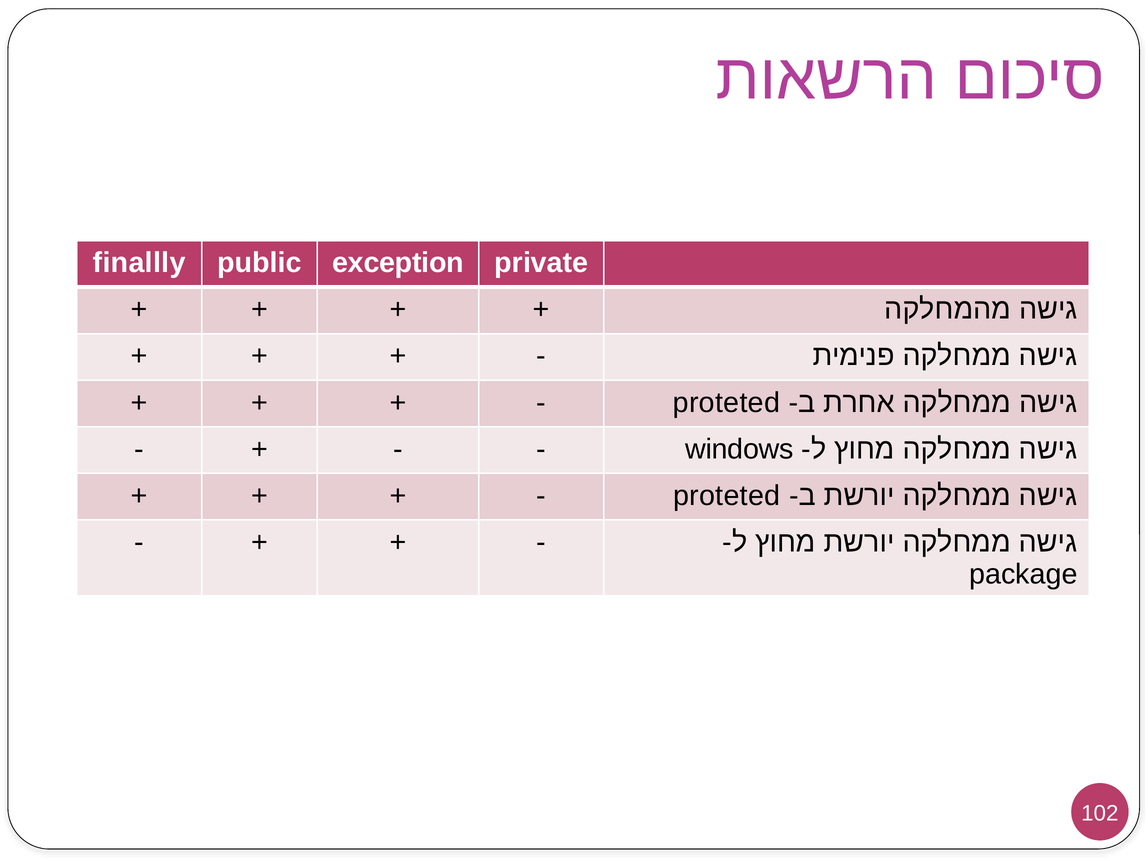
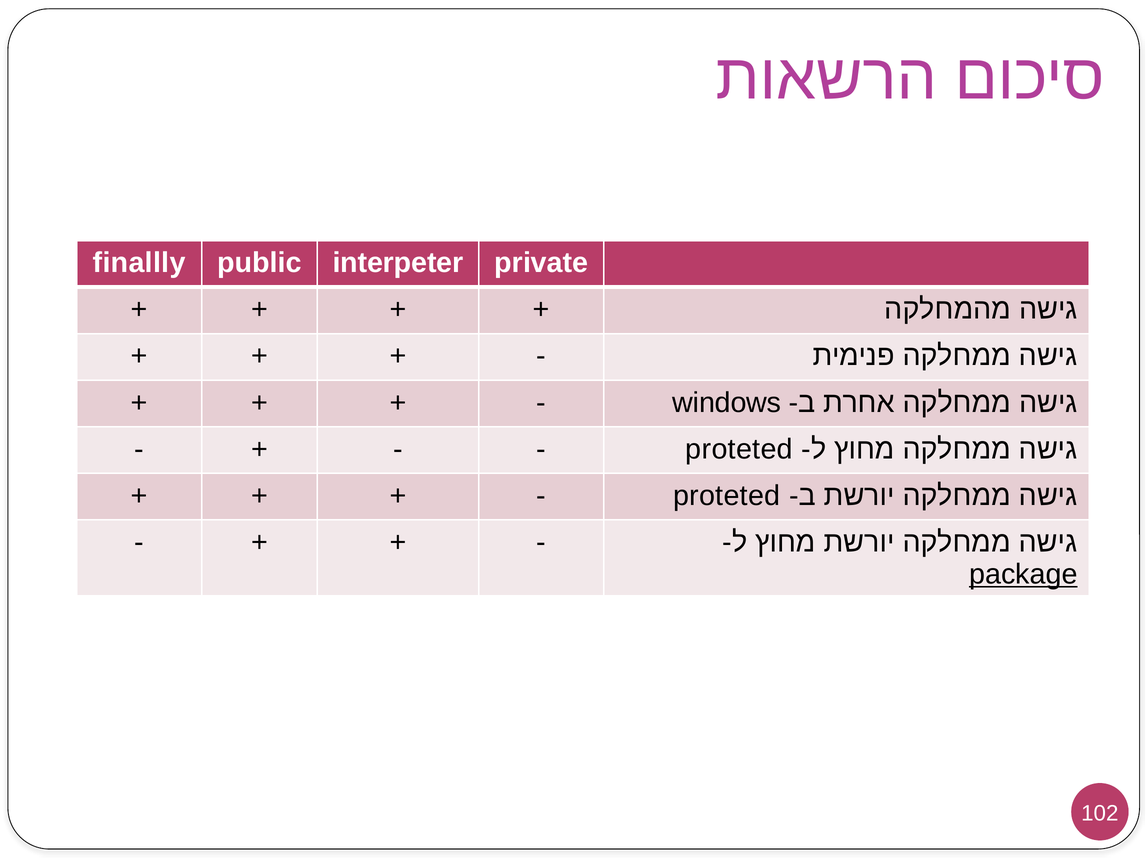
exception: exception -> interpeter (398, 263)
proteted: proteted -> windows (727, 403)
windows: windows -> proteted (739, 449)
package underline: none -> present (1023, 574)
